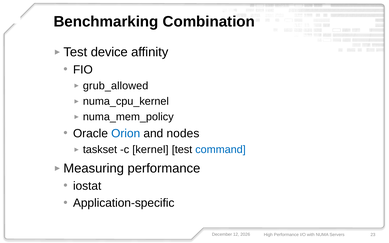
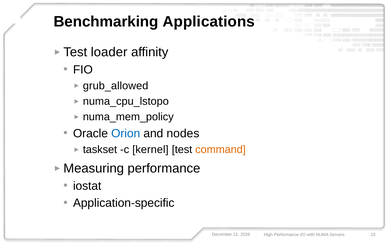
Combination: Combination -> Applications (209, 22)
device: device -> loader (109, 52)
numa_cpu_kernel: numa_cpu_kernel -> numa_cpu_lstopo (126, 101)
command colour: blue -> orange (221, 150)
